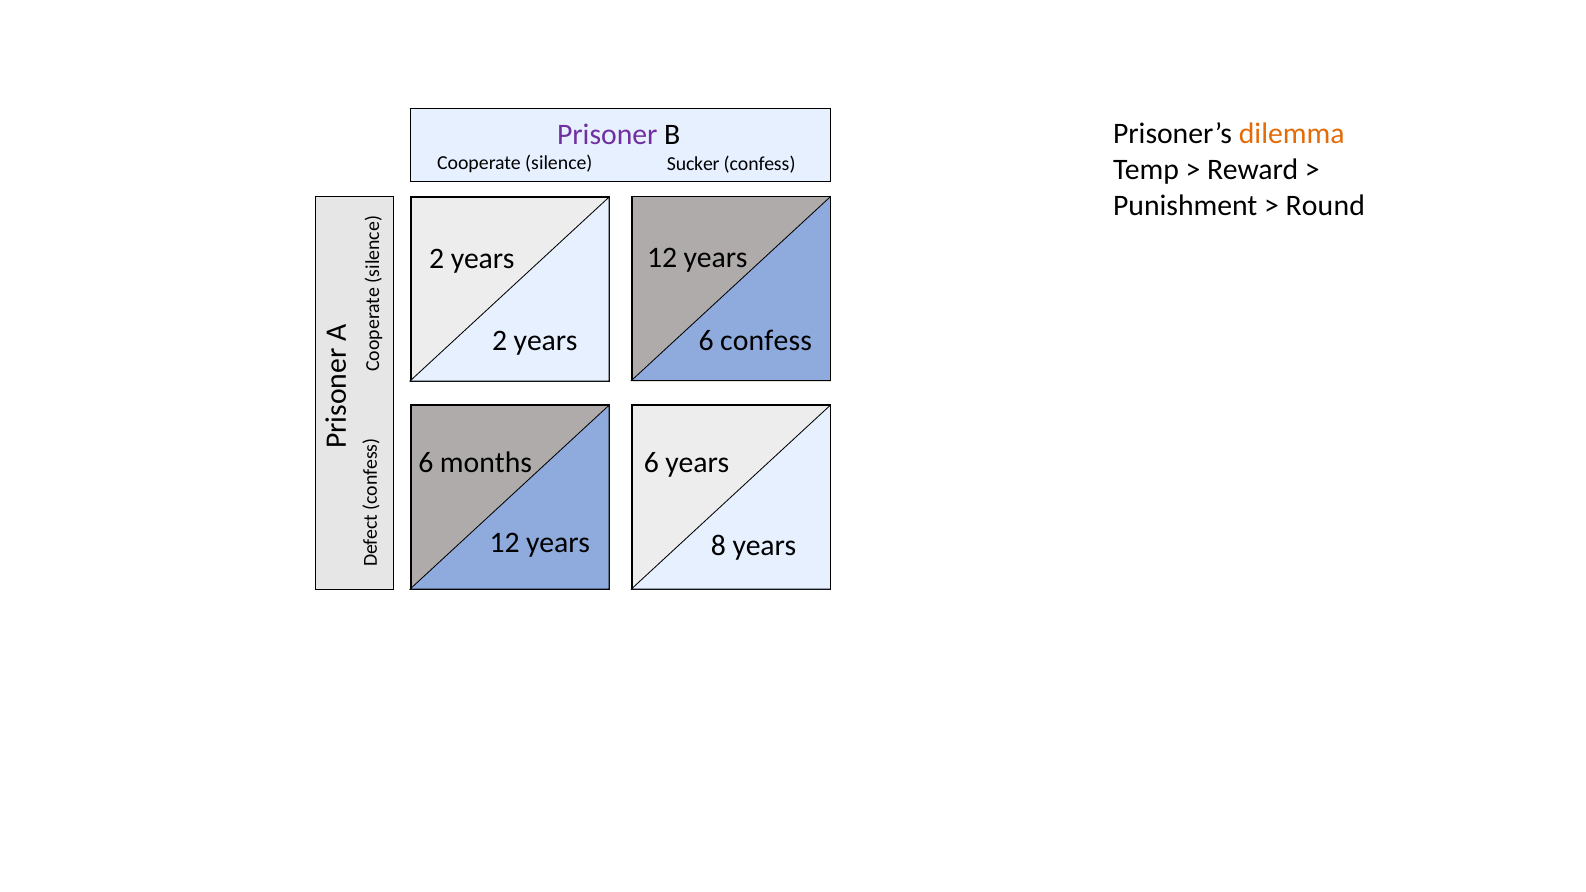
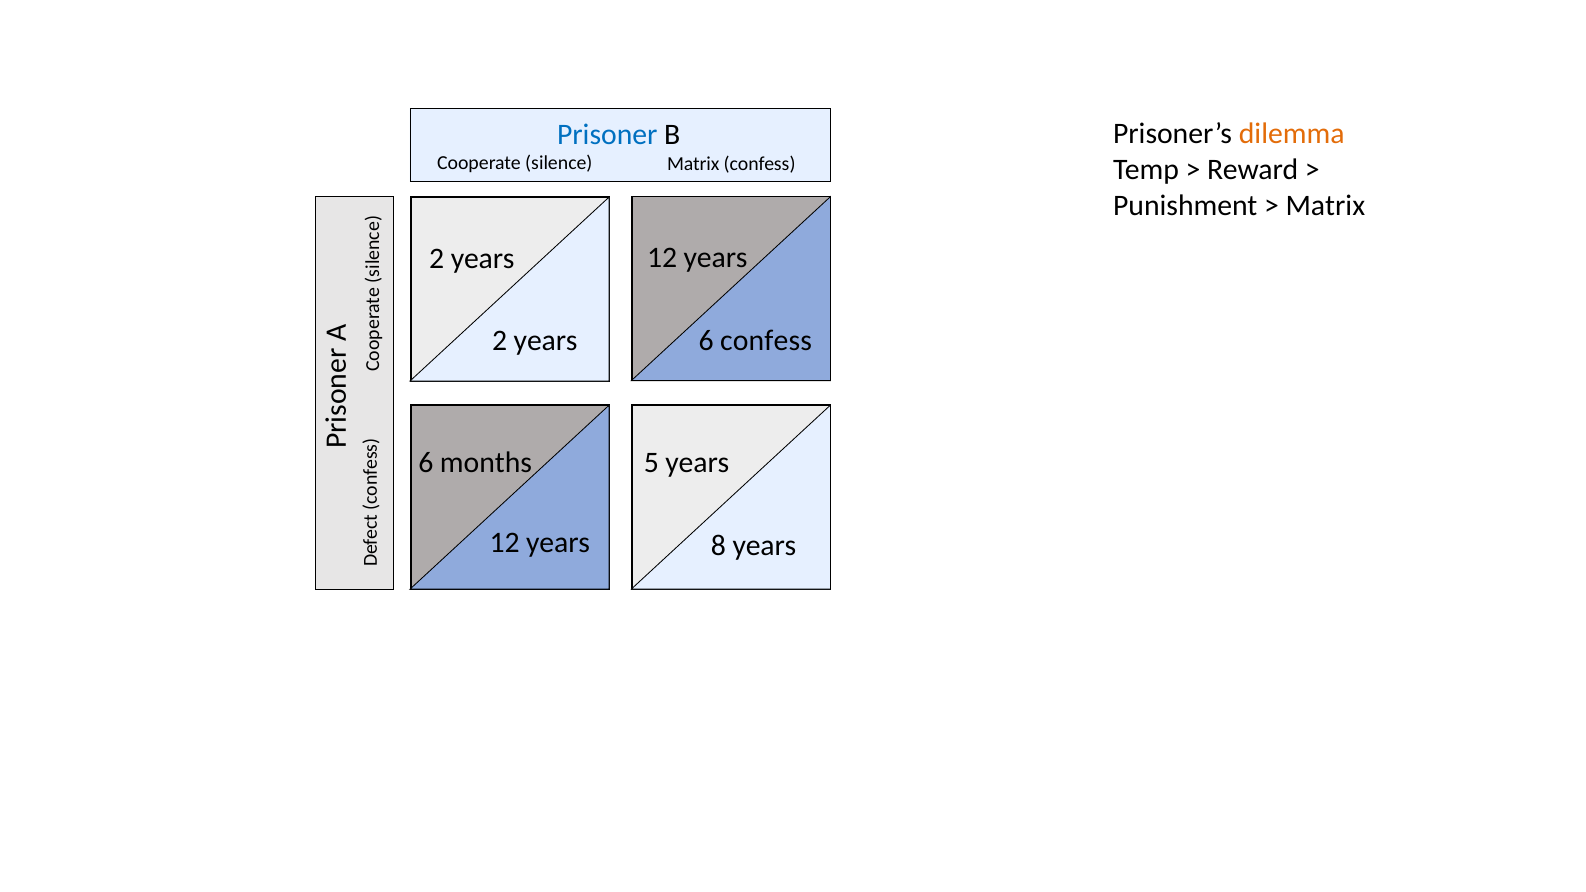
Prisoner colour: purple -> blue (607, 134)
silence Sucker: Sucker -> Matrix (693, 164)
Round: Round -> Matrix (1325, 205)
months 6: 6 -> 5 (651, 462)
